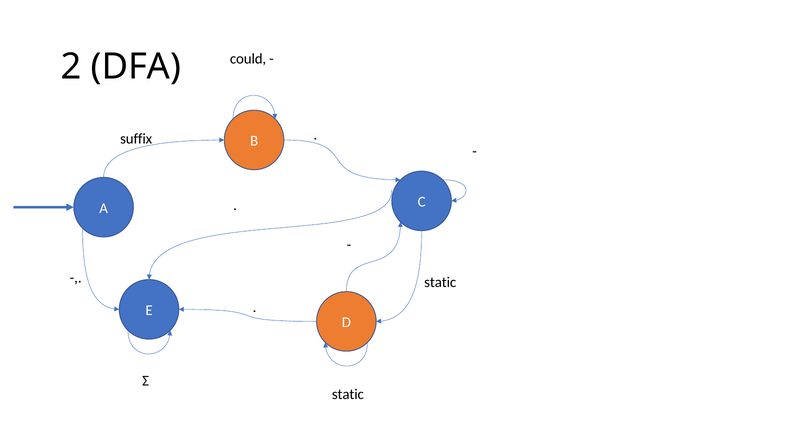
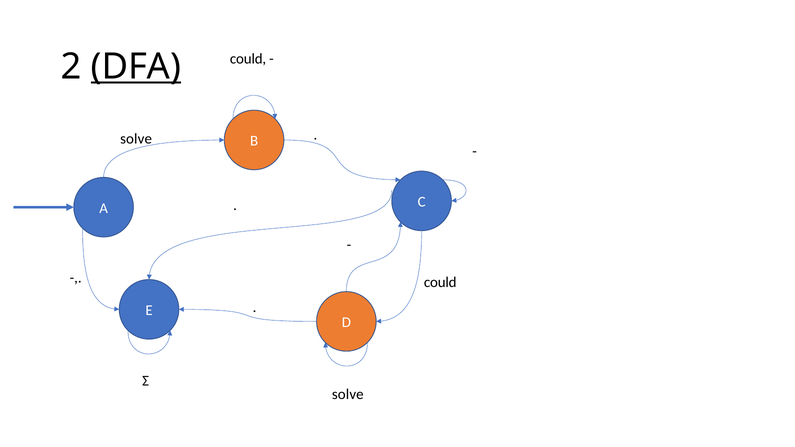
DFA underline: none -> present (136, 67)
suffix: suffix -> solve (136, 139)
static: static -> could (440, 283)
static: static -> solve (348, 394)
